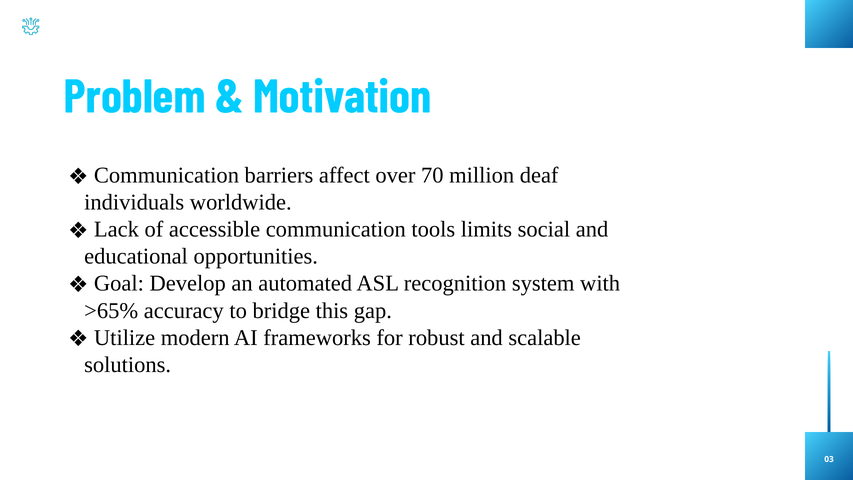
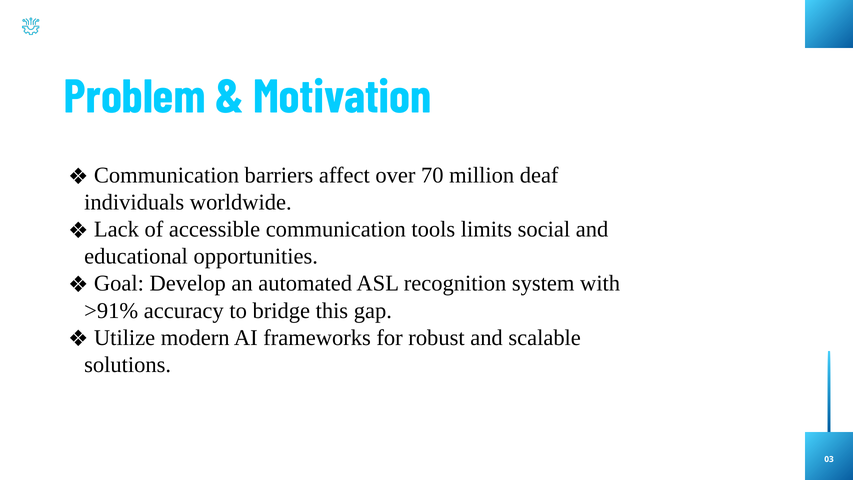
>65%: >65% -> >91% (111, 310)
